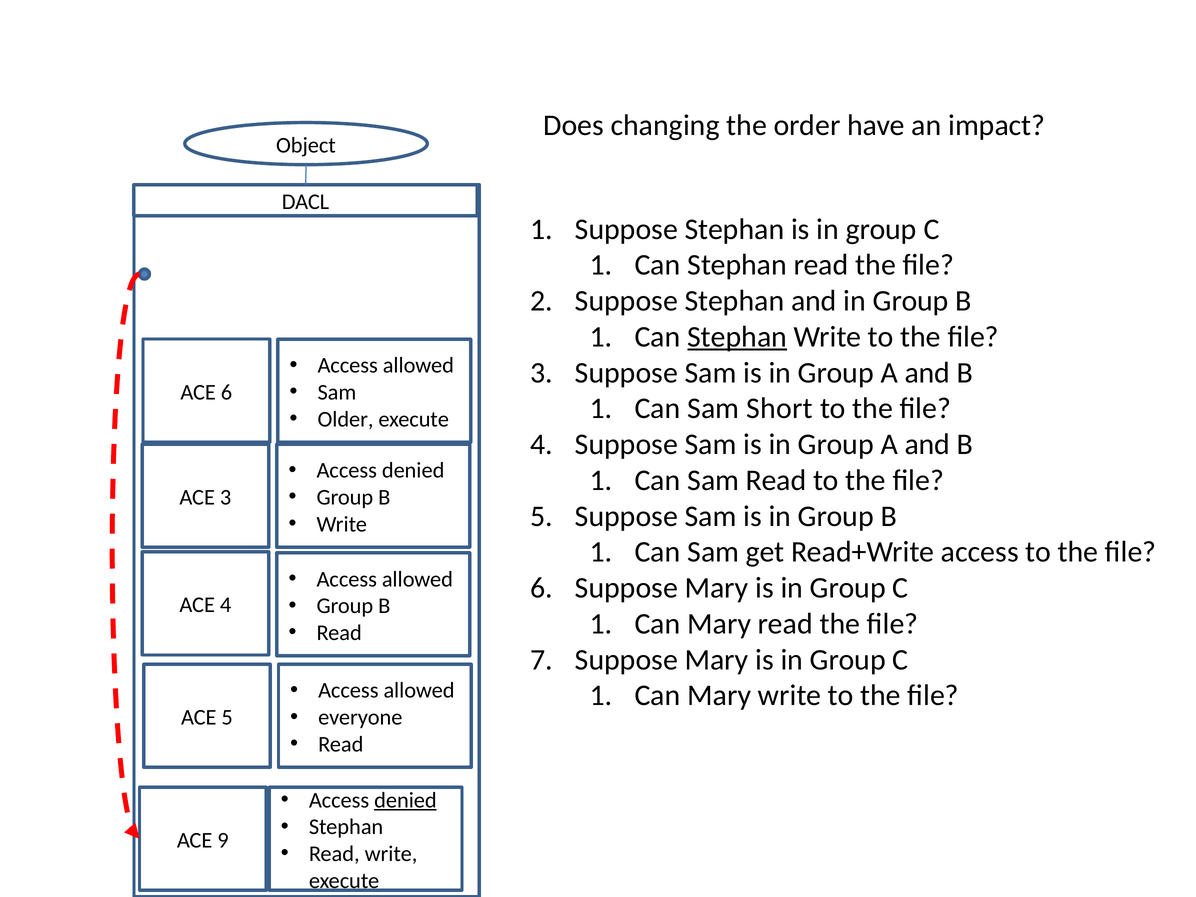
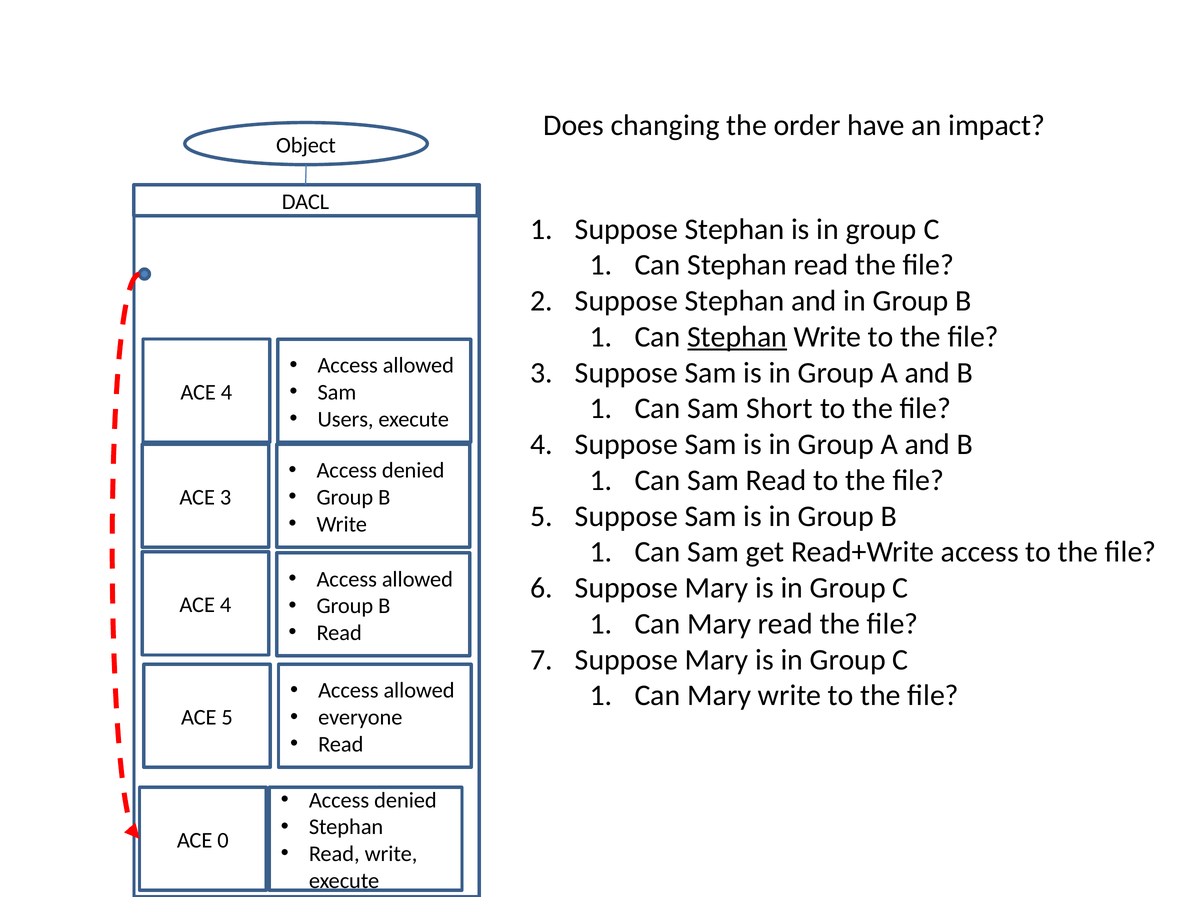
6: 6 -> 4 (226, 392)
Older: Older -> Users (346, 419)
denied underline: present -> none (405, 800)
9: 9 -> 0 (223, 840)
